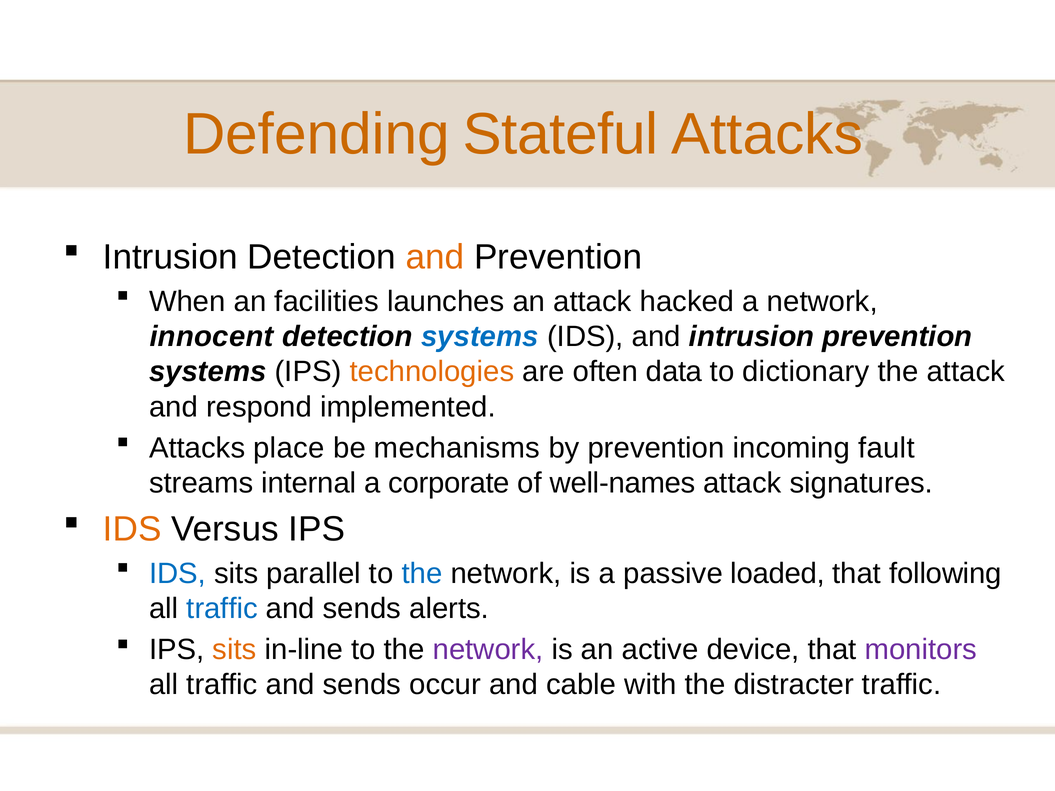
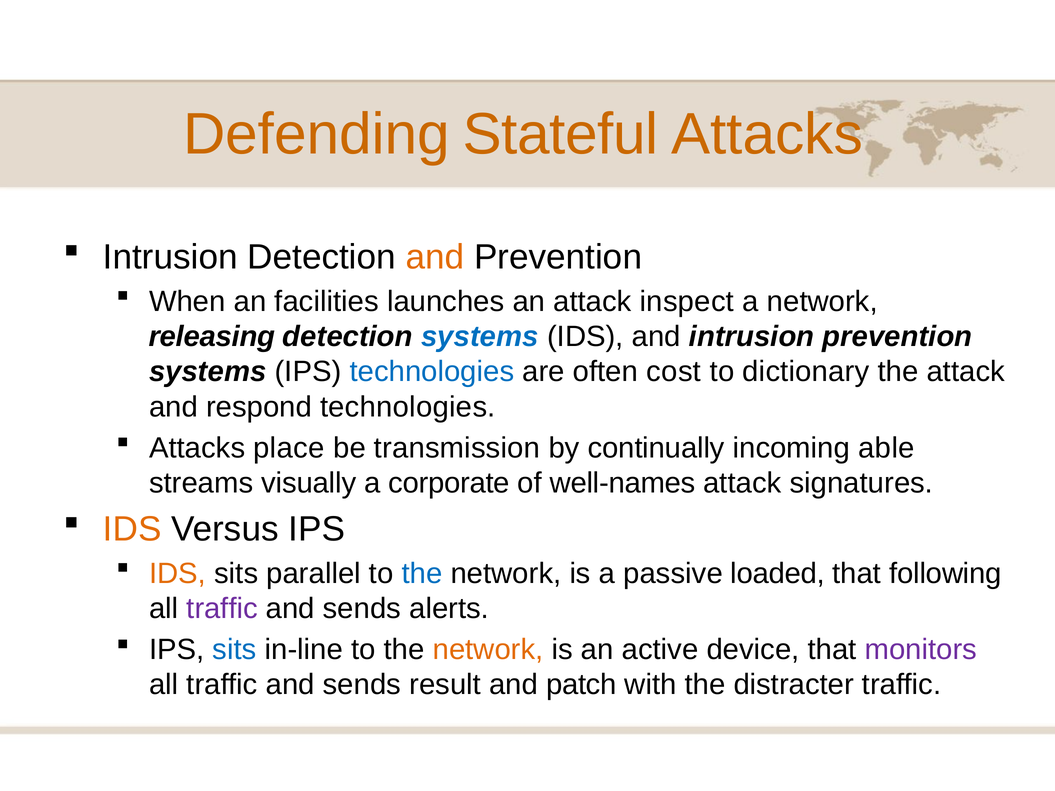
hacked: hacked -> inspect (687, 302)
innocent: innocent -> releasing (212, 337)
technologies colour: orange -> blue (432, 372)
data: data -> cost (674, 372)
respond implemented: implemented -> technologies (408, 407)
mechanisms: mechanisms -> transmission (457, 448)
by prevention: prevention -> continually (656, 448)
fault: fault -> able (887, 448)
internal: internal -> visually (309, 483)
IDS colour: blue -> orange (178, 574)
traffic colour: blue -> purple (222, 609)
sits colour: orange -> blue (234, 650)
network colour: purple -> orange (488, 650)
occur: occur -> result (445, 685)
cable: cable -> patch (581, 685)
